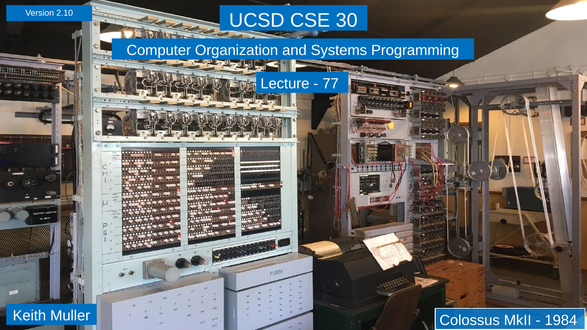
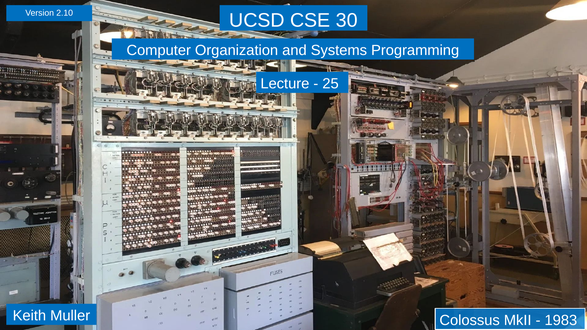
77: 77 -> 25 (331, 84)
1984: 1984 -> 1983 (561, 321)
